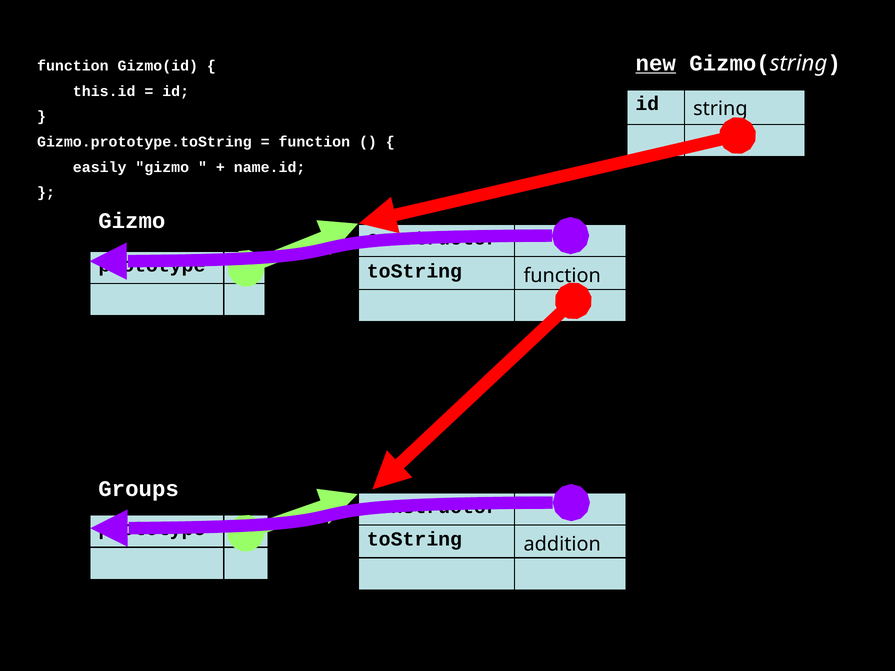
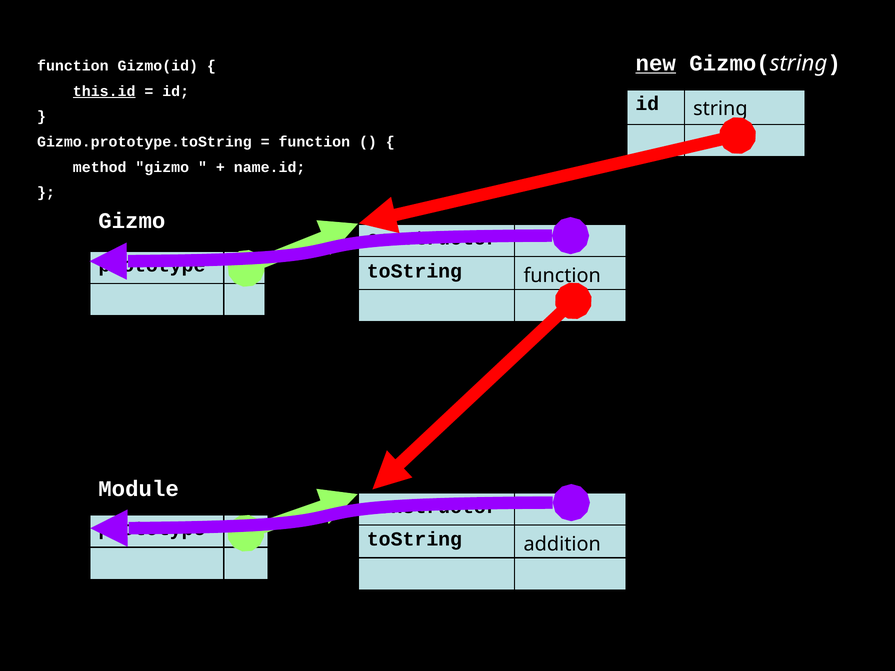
this.id underline: none -> present (104, 91)
easily: easily -> method (100, 167)
Groups: Groups -> Module (139, 489)
